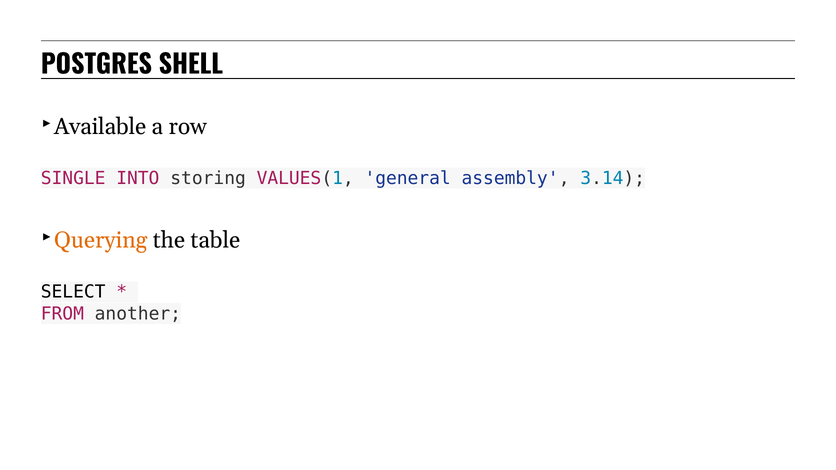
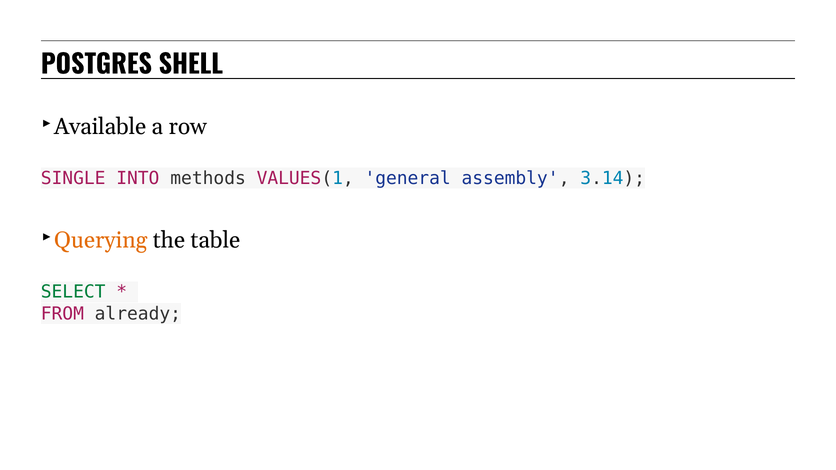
storing: storing -> methods (208, 178)
SELECT colour: black -> green (73, 292)
another: another -> already (138, 313)
